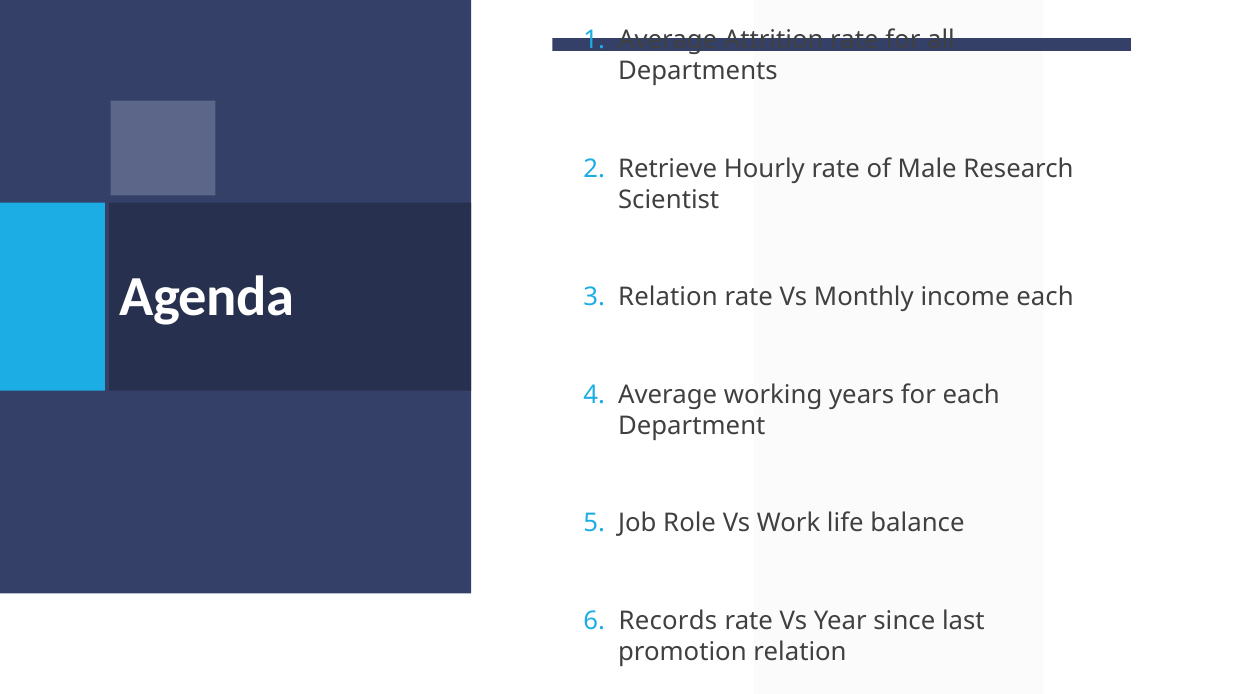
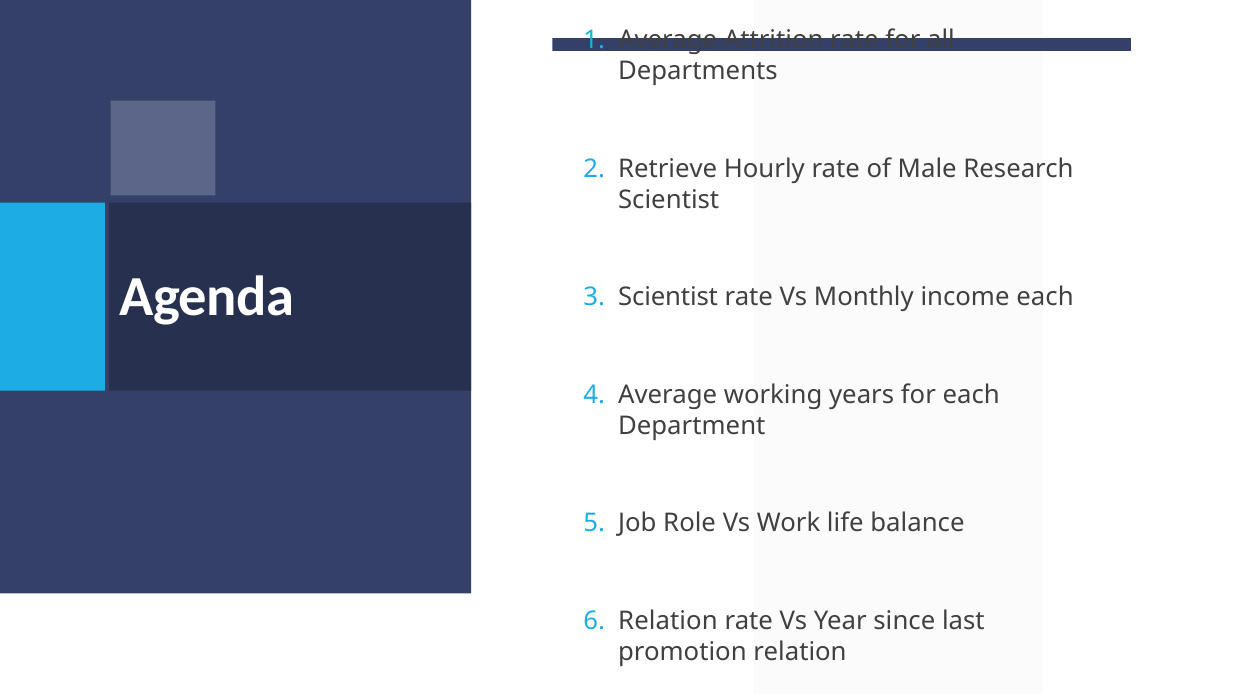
Relation: Relation -> Scientist (668, 297)
Records: Records -> Relation (668, 621)
